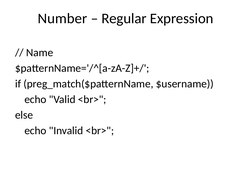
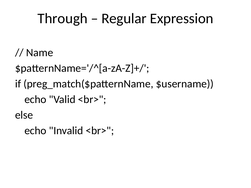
Number: Number -> Through (63, 19)
